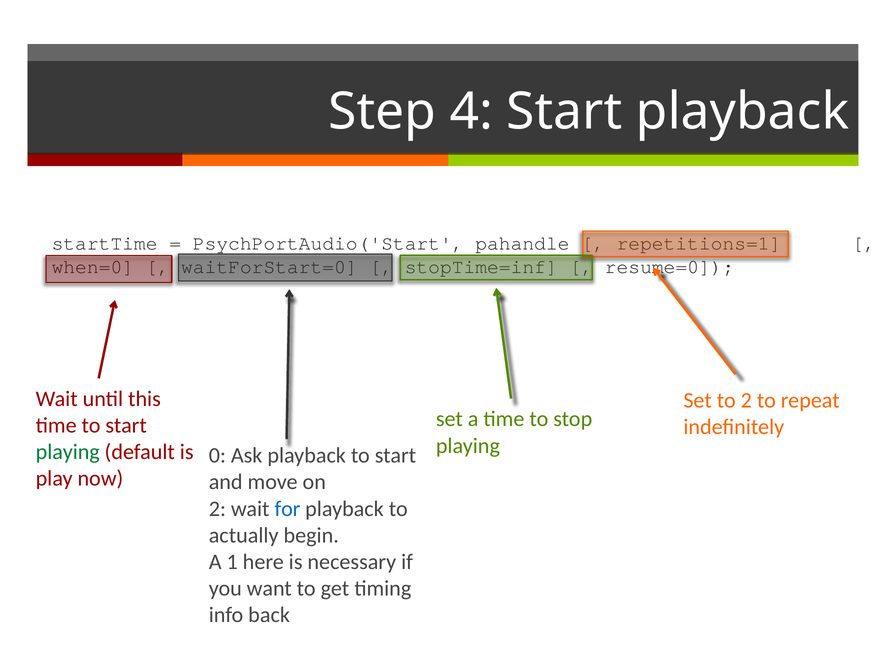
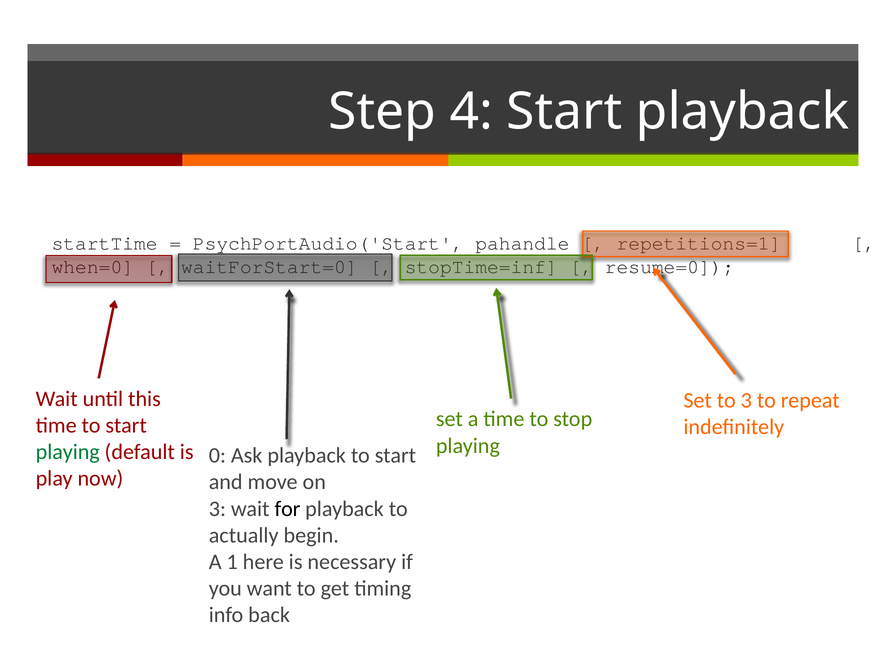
to 2: 2 -> 3 (746, 401)
2: 2 -> 3 (217, 509)
for colour: blue -> black (287, 509)
